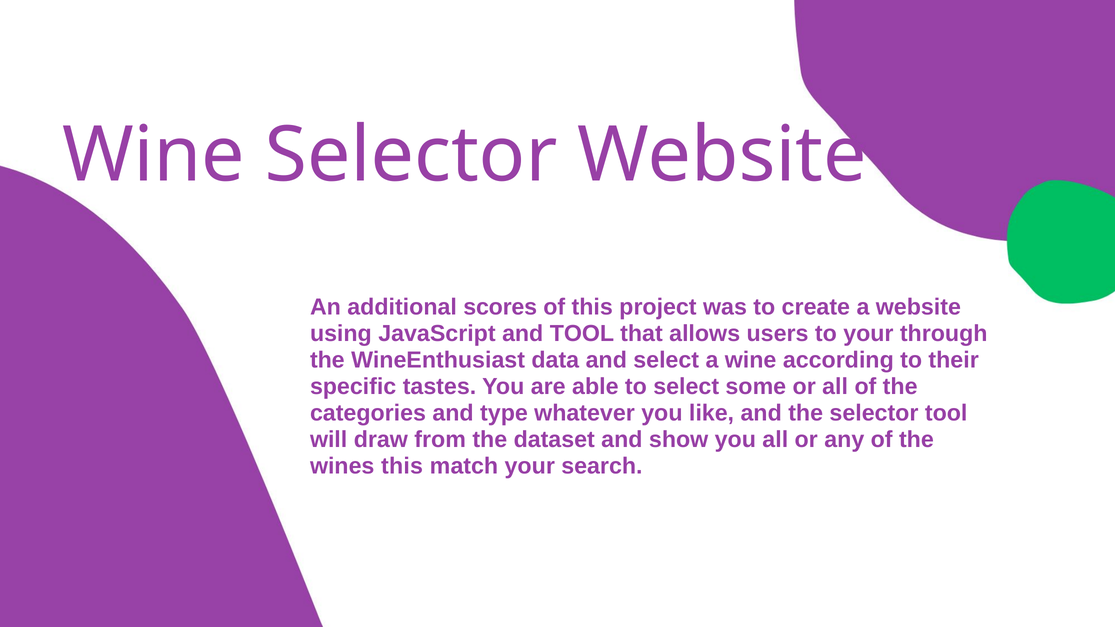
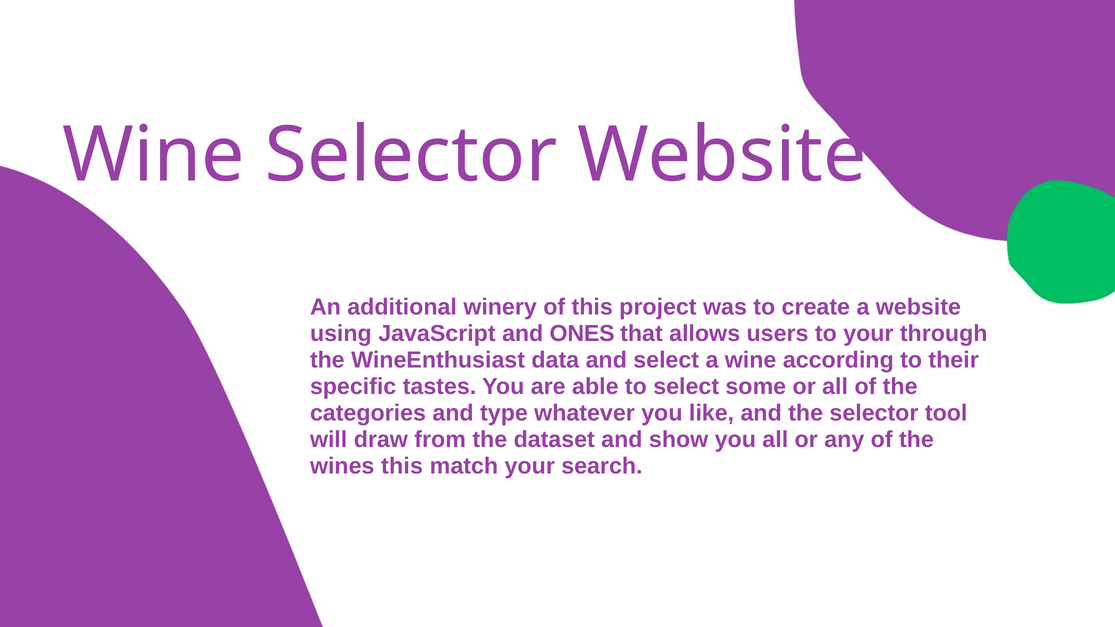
scores: scores -> winery (500, 307)
and TOOL: TOOL -> ONES (582, 334)
